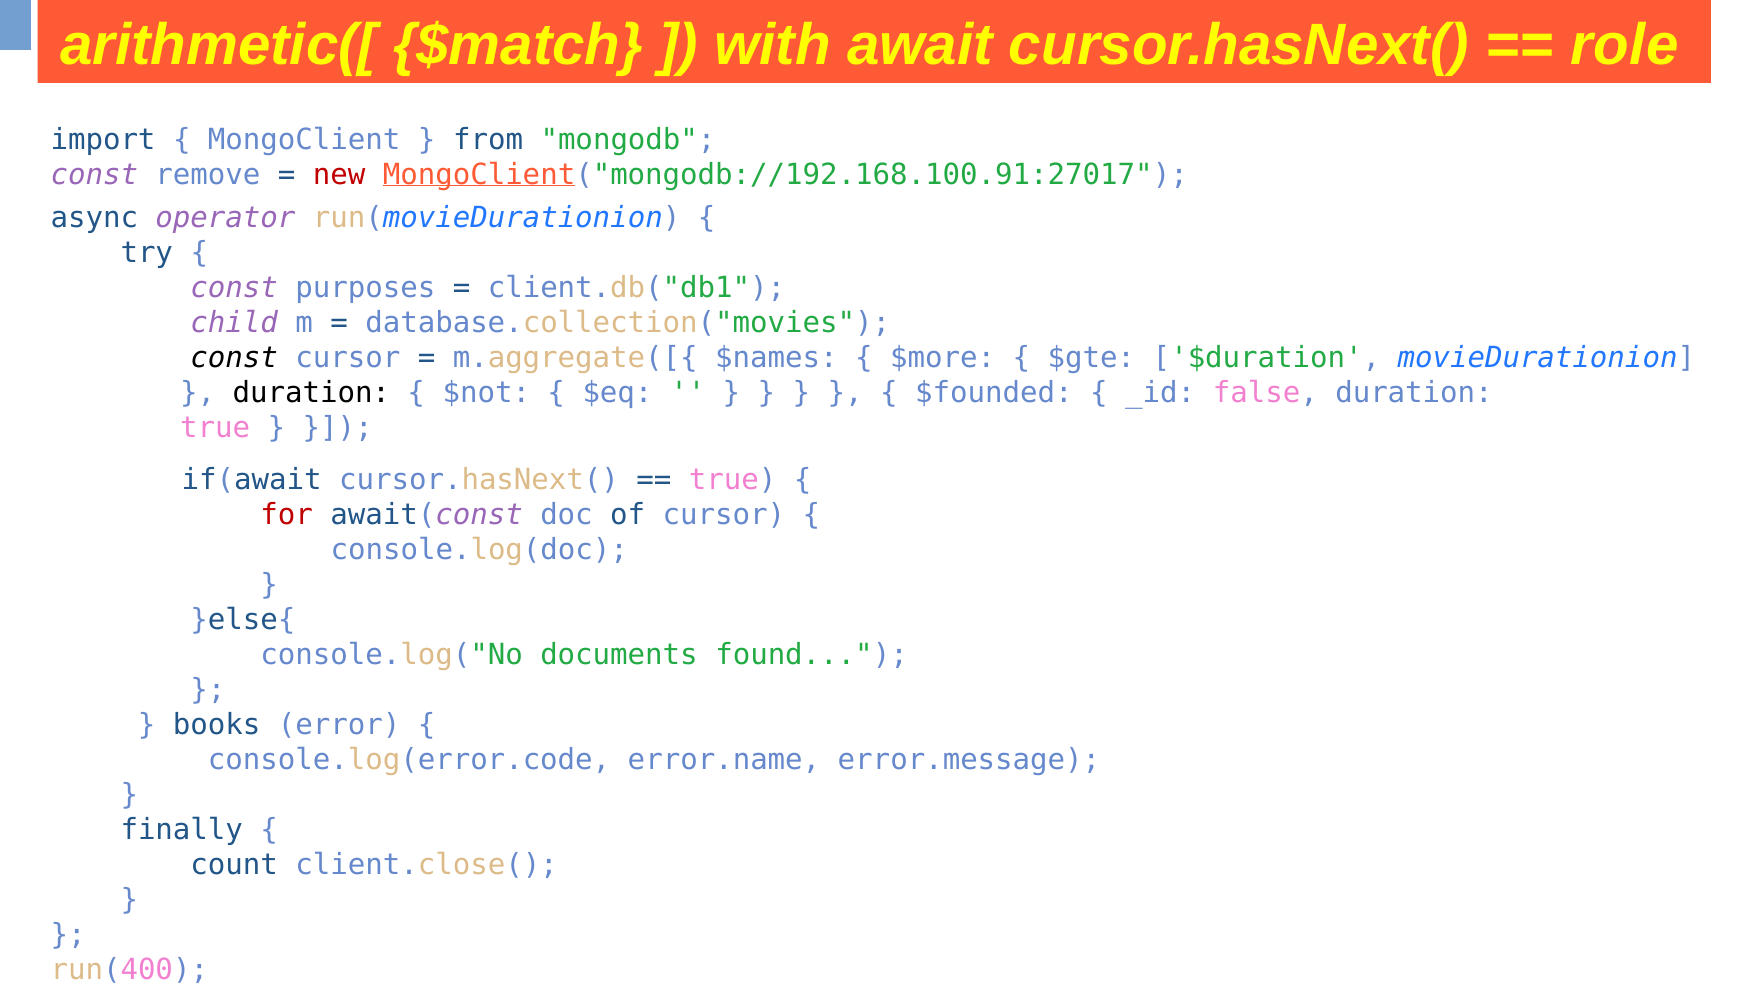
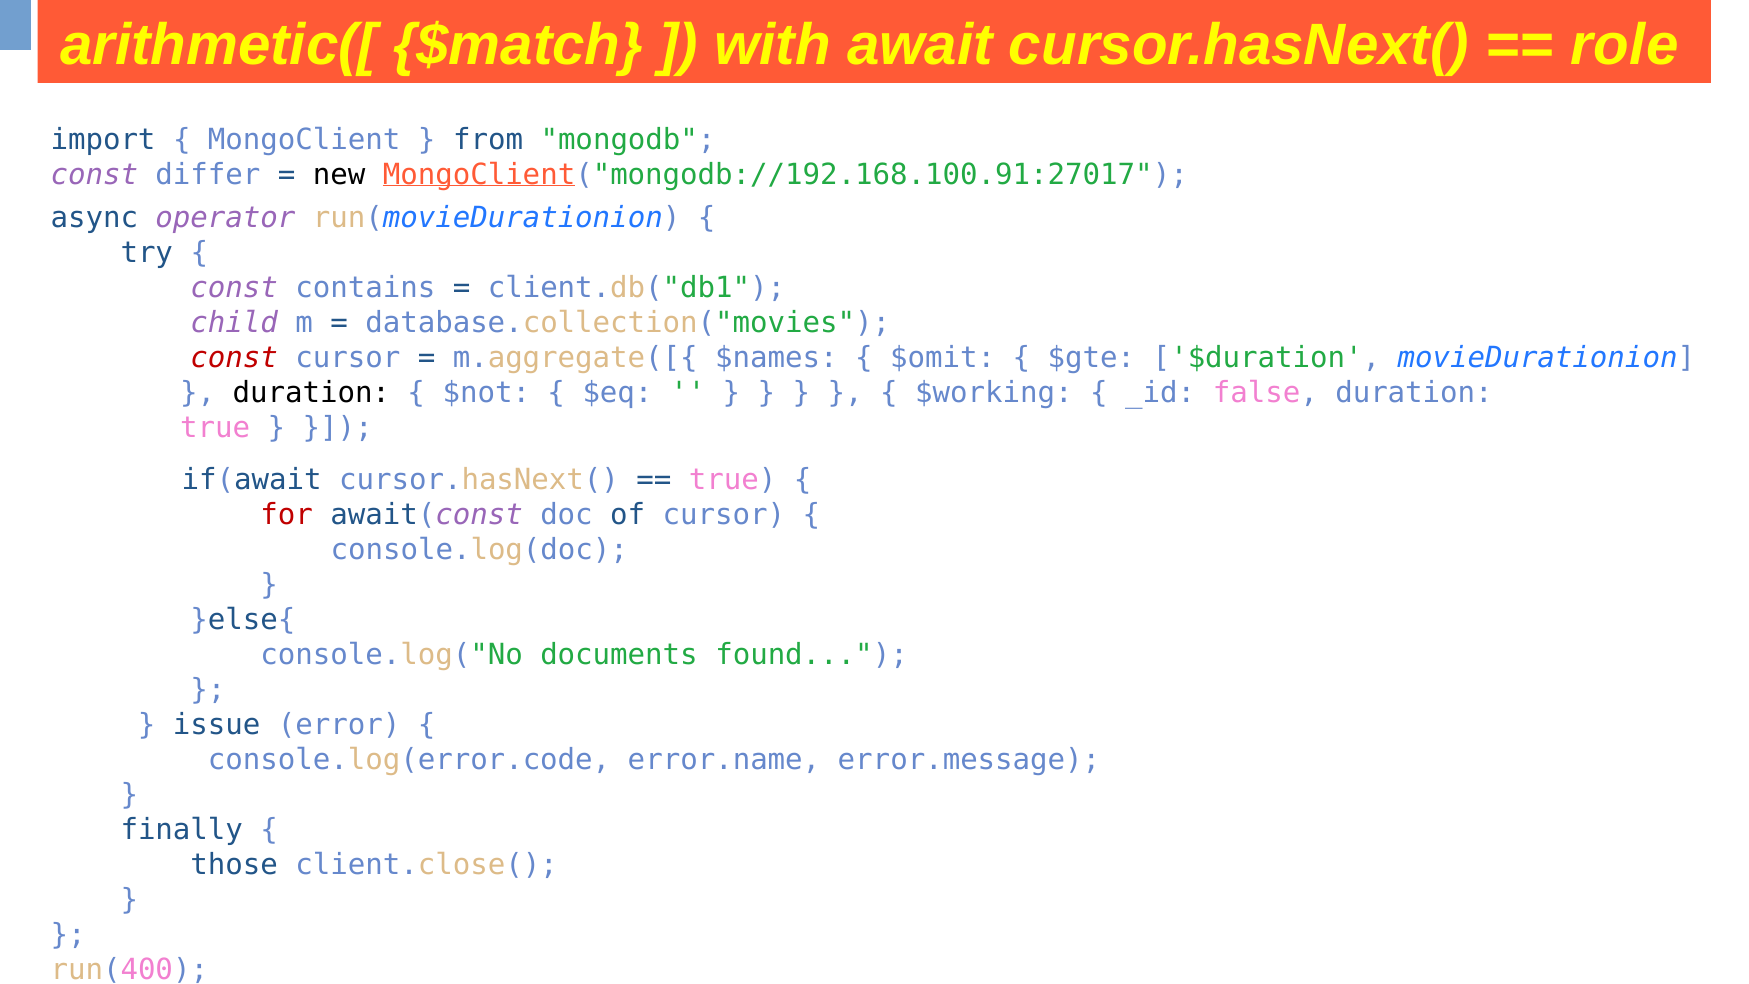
remove: remove -> differ (208, 174)
new colour: red -> black (339, 174)
purposes: purposes -> contains (365, 288)
const colour: black -> red (234, 358)
$more: $more -> $omit (943, 358)
$founded: $founded -> $working (994, 393)
books: books -> issue (217, 725)
count: count -> those (234, 865)
